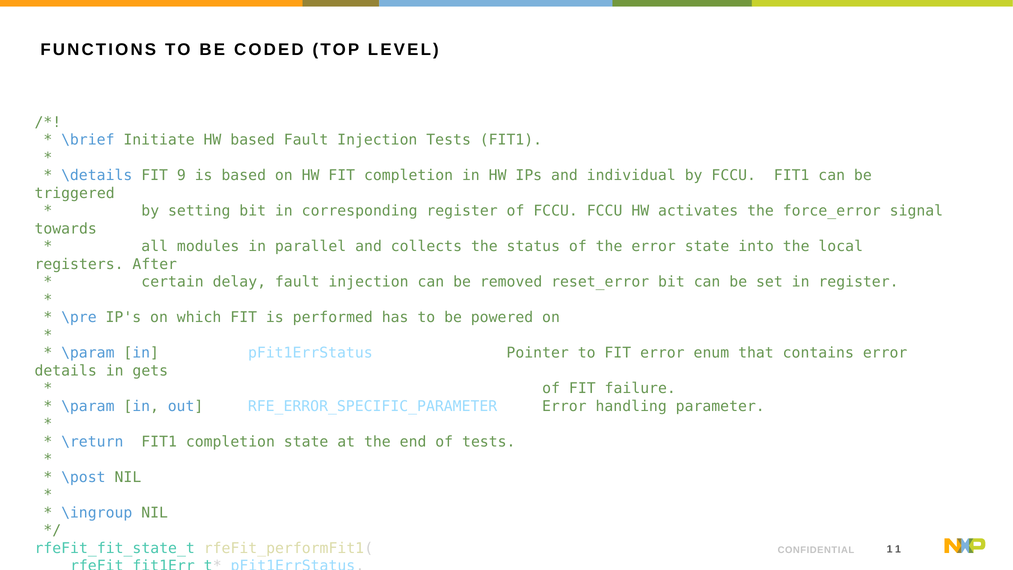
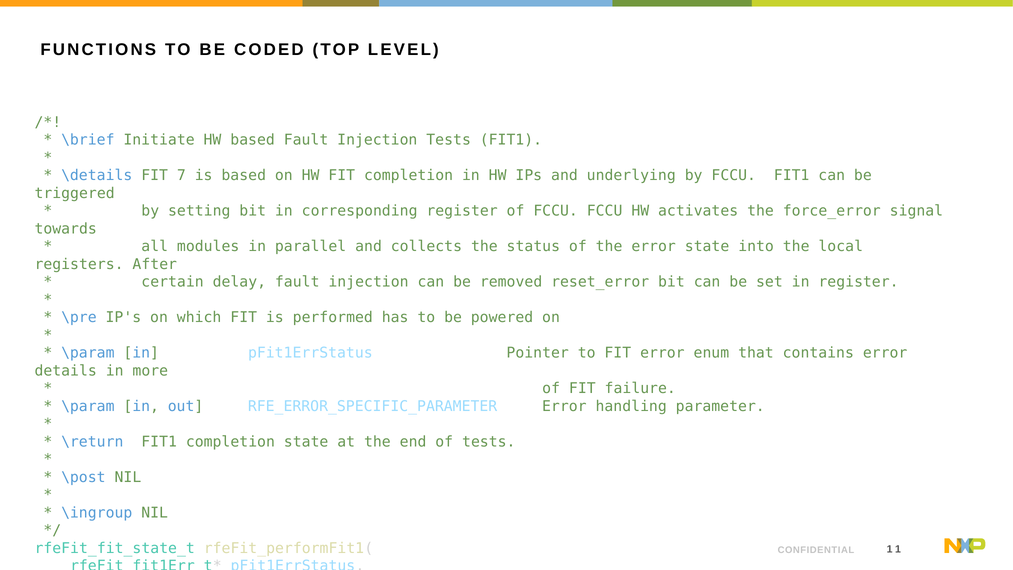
9: 9 -> 7 (181, 175)
individual: individual -> underlying (631, 175)
gets: gets -> more (150, 371)
